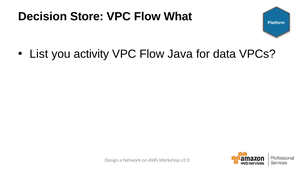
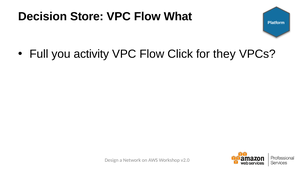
List: List -> Full (39, 54)
Java: Java -> Click (180, 54)
data: data -> they (224, 54)
